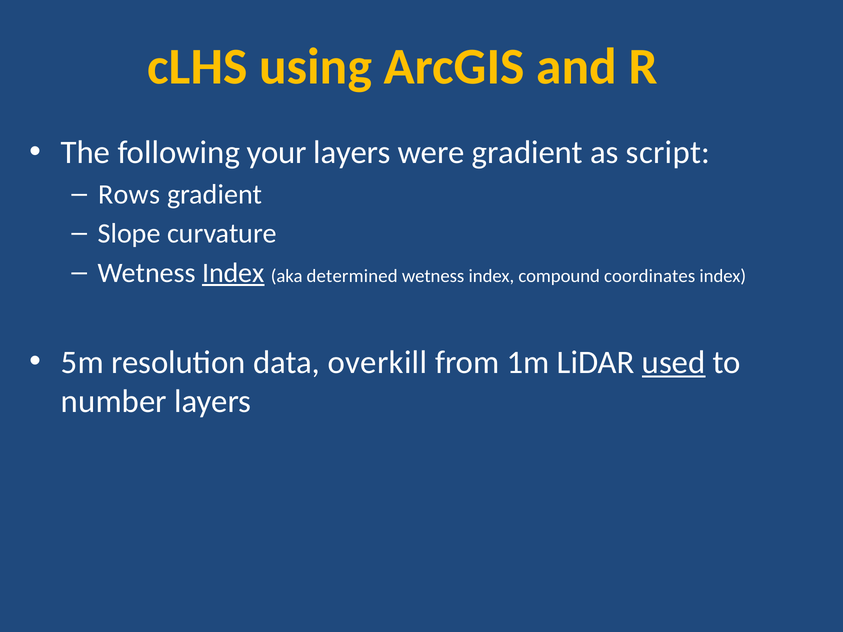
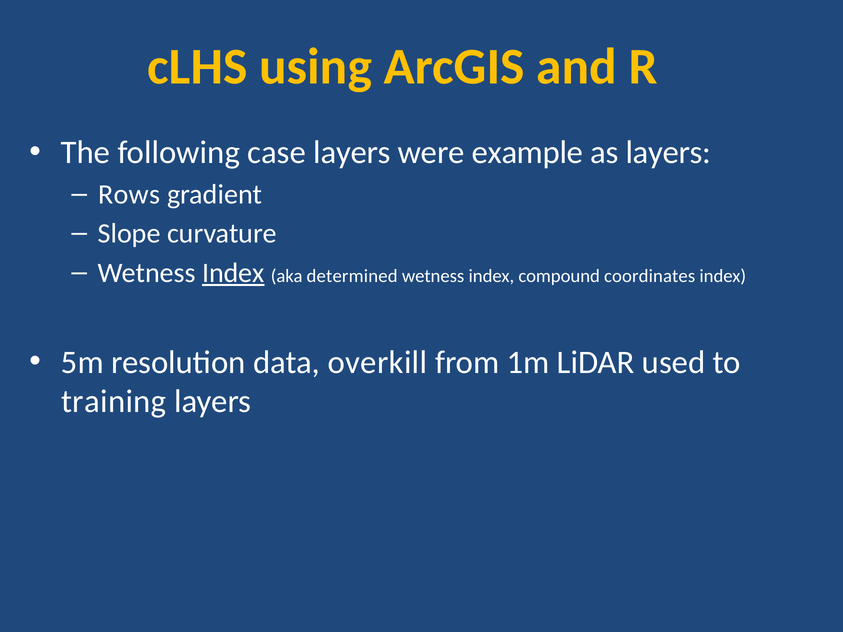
your: your -> case (277, 153)
were gradient: gradient -> example (527, 153)
as script: script -> layers (668, 153)
used underline: present -> none (674, 362)
number: number -> training (114, 402)
